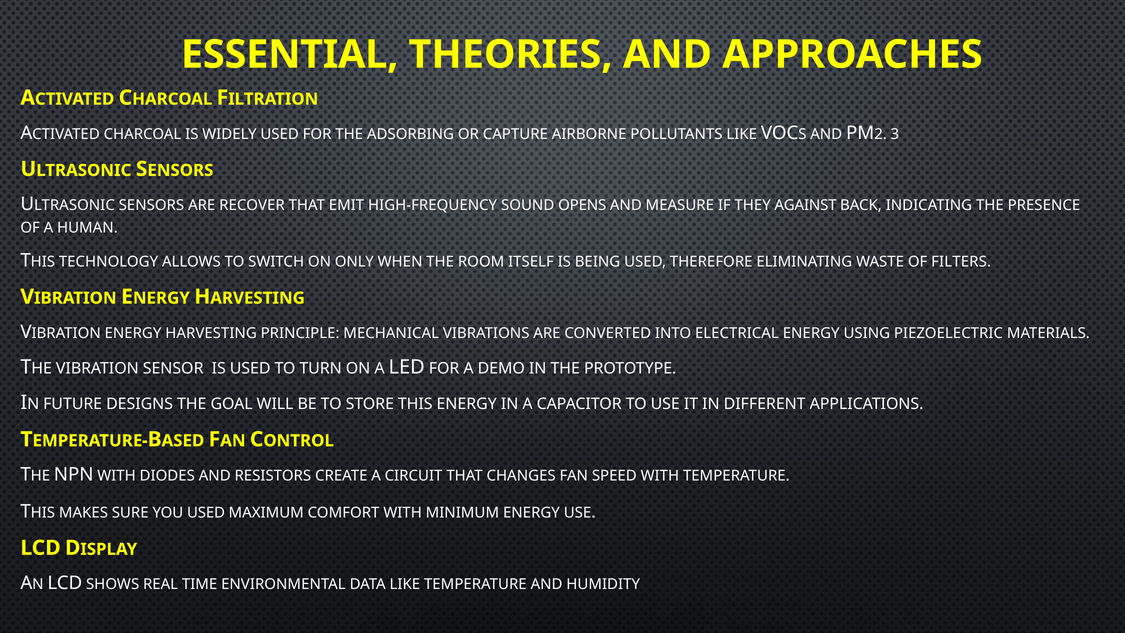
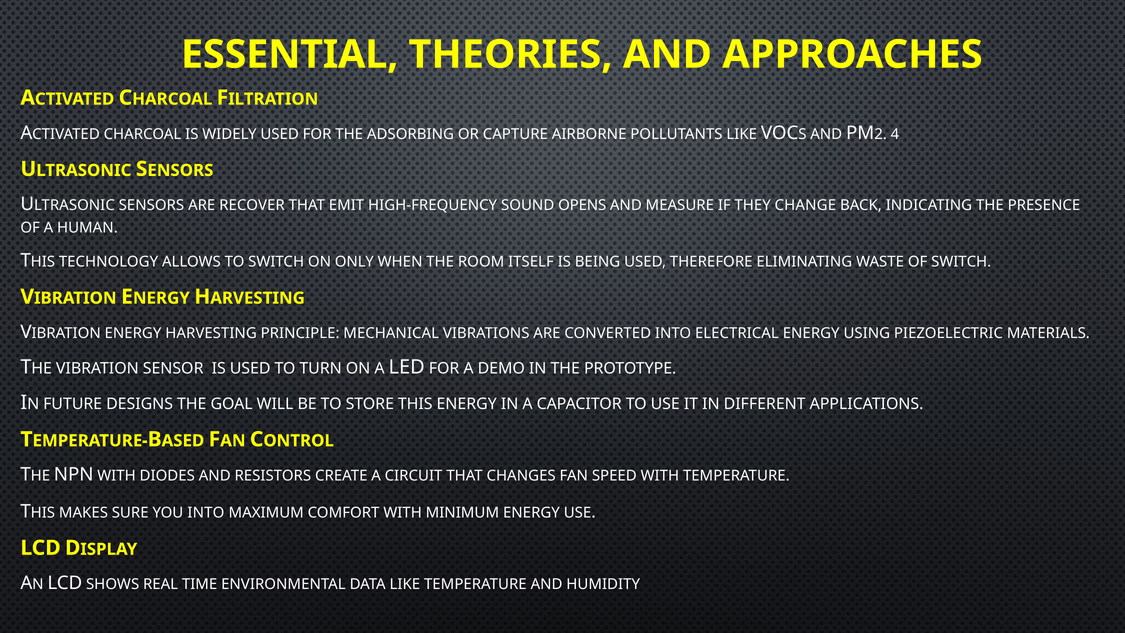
3: 3 -> 4 (895, 134)
AGAINST: AGAINST -> CHANGE (805, 205)
OF FILTERS: FILTERS -> SWITCH (961, 262)
YOU USED: USED -> INTO (206, 512)
